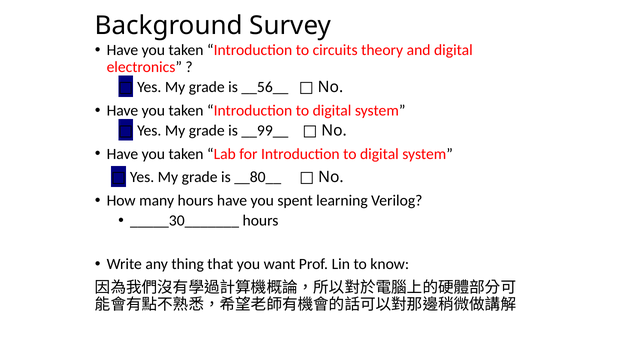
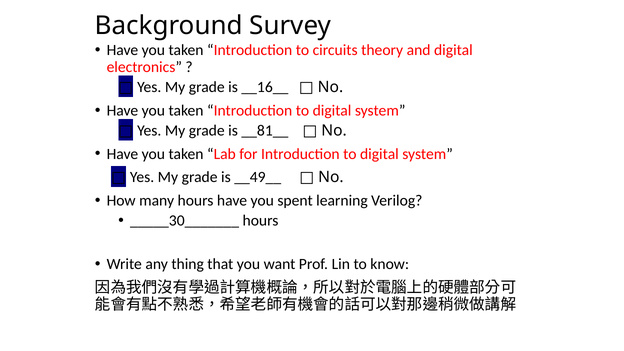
__56__: __56__ -> __16__ (265, 87)
__99__: __99__ -> __81__ (265, 131)
__80__: __80__ -> __49__ (258, 177)
